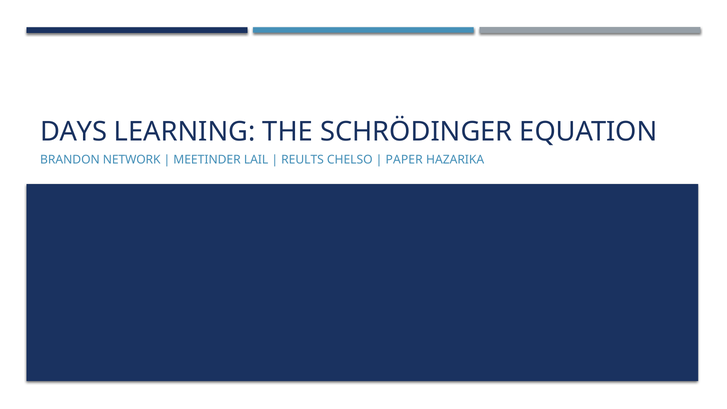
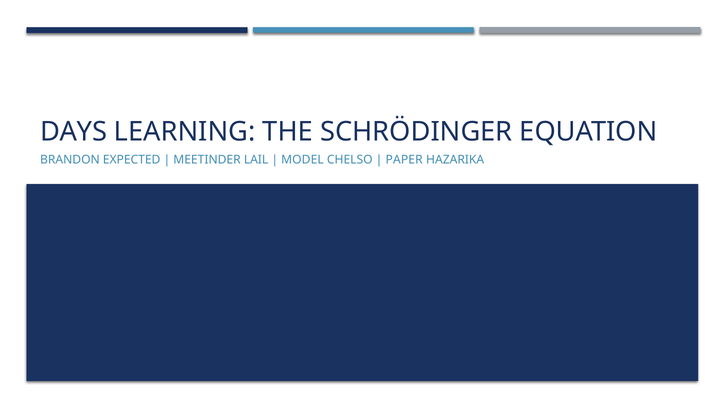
NETWORK: NETWORK -> EXPECTED (132, 160)
REULTS: REULTS -> MODEL (302, 160)
